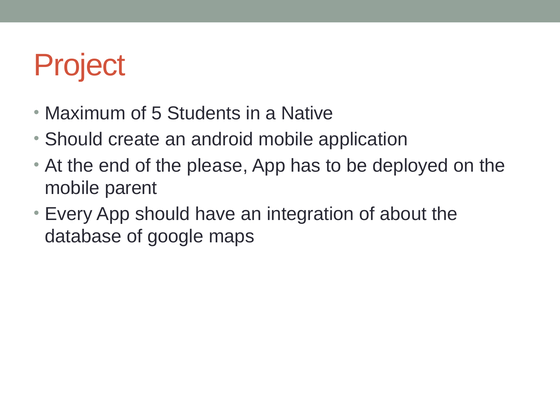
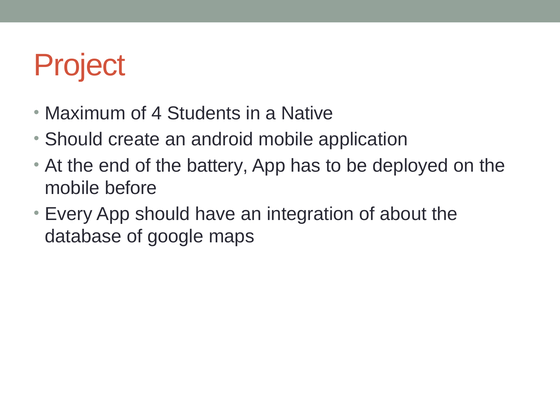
5: 5 -> 4 (157, 113)
please: please -> battery (217, 166)
parent: parent -> before (131, 188)
